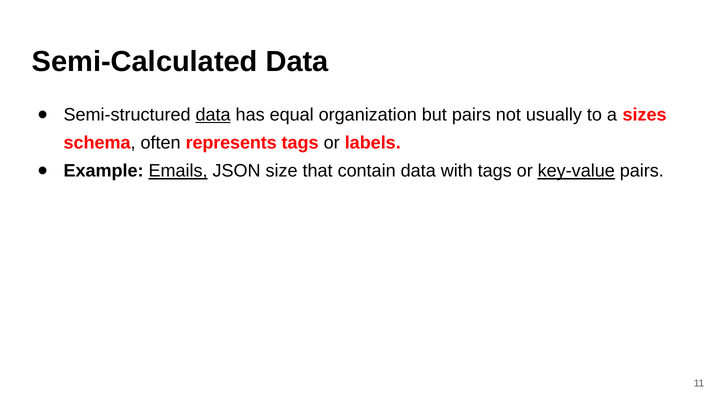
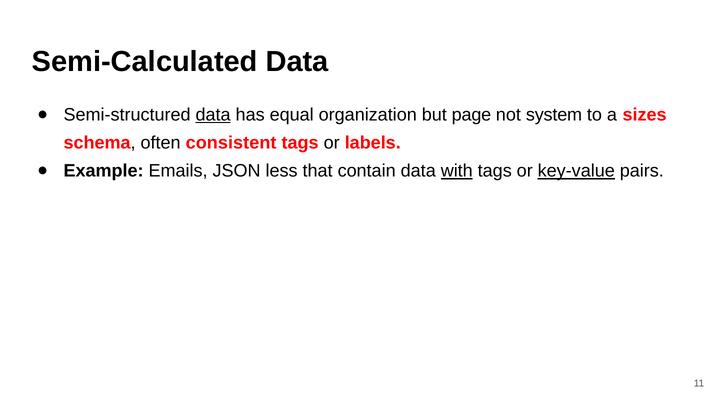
but pairs: pairs -> page (471, 115)
usually: usually -> system (554, 115)
represents: represents -> consistent (231, 143)
Emails underline: present -> none (178, 171)
size: size -> less (282, 171)
with underline: none -> present (457, 171)
